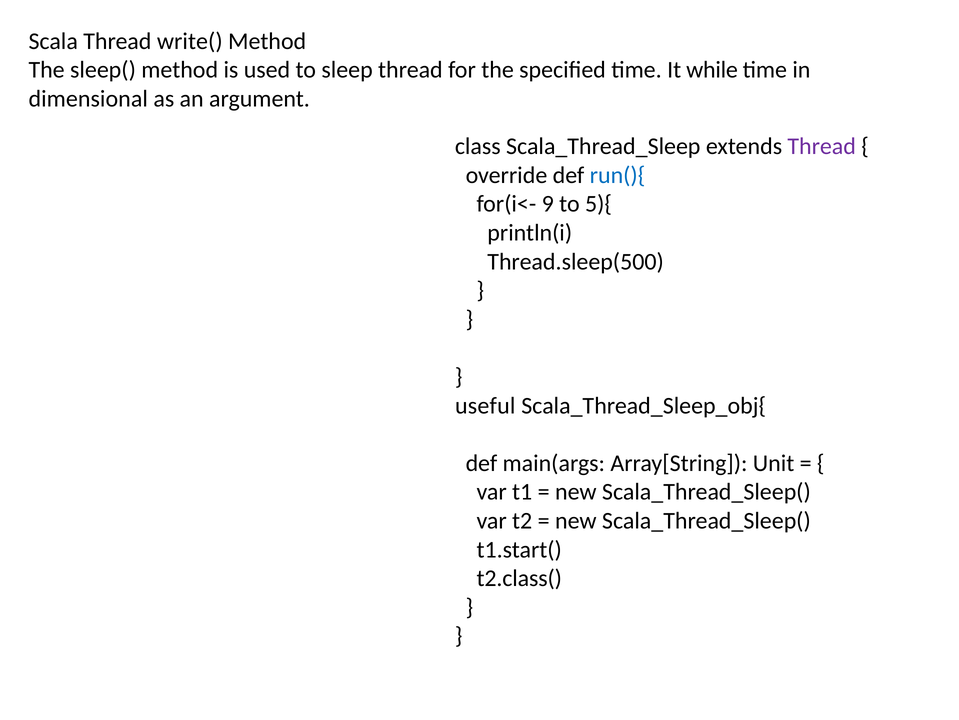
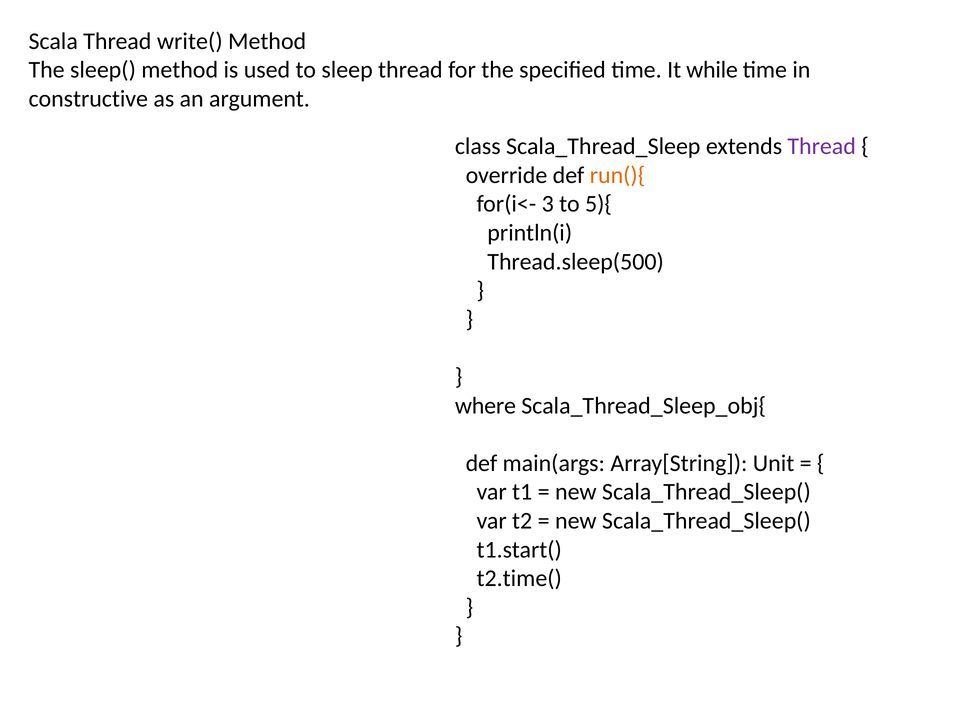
dimensional: dimensional -> constructive (88, 99)
run(){ colour: blue -> orange (617, 175)
9: 9 -> 3 (548, 204)
useful: useful -> where (485, 405)
t2.class(: t2.class( -> t2.time( (519, 578)
